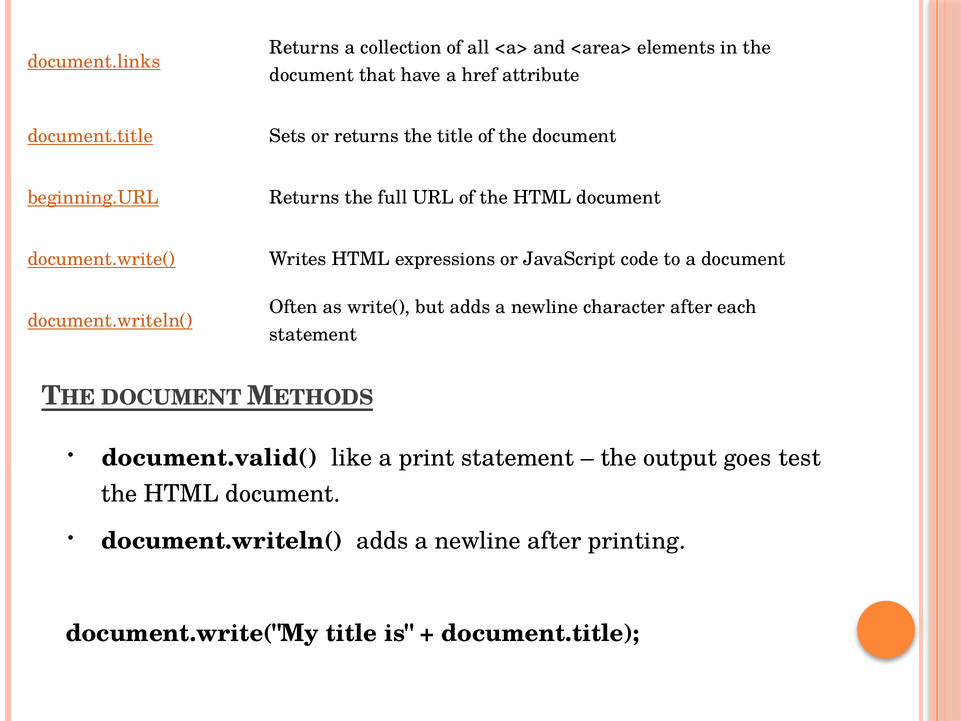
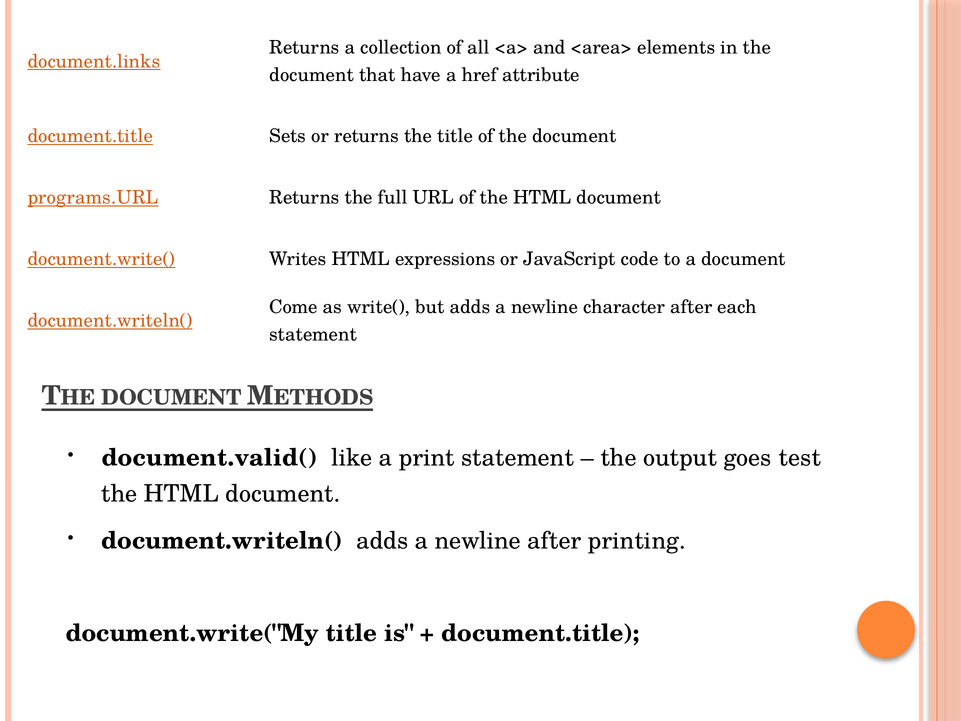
beginning.URL: beginning.URL -> programs.URL (93, 198)
Often: Often -> Come (294, 307)
